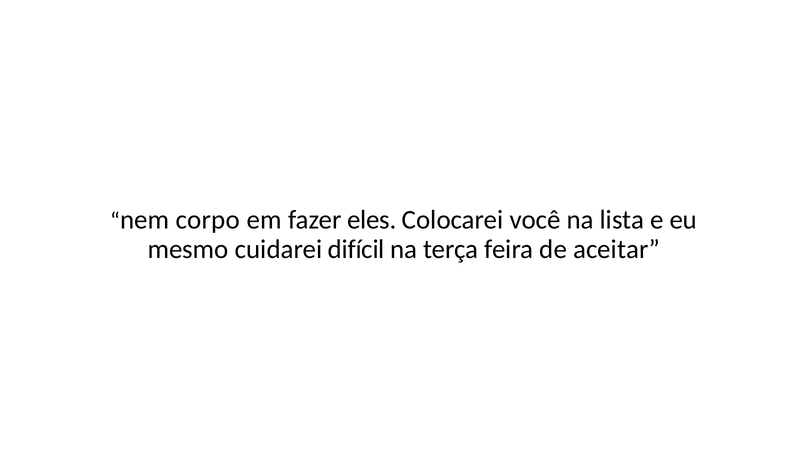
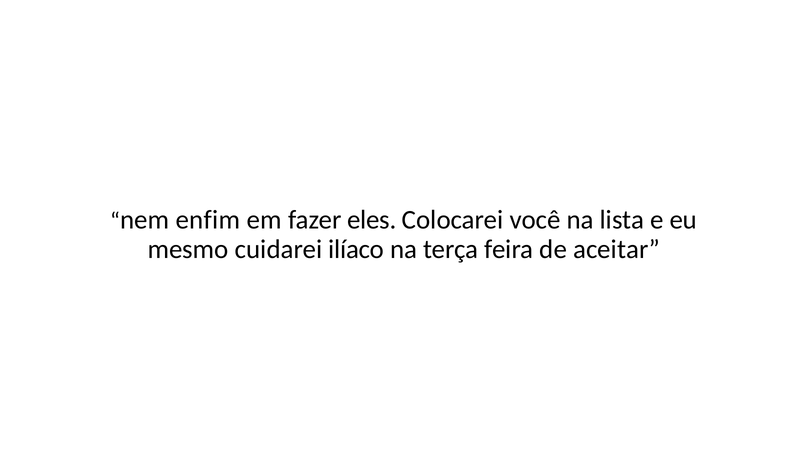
corpo: corpo -> enfim (208, 220)
difícil: difícil -> ilíaco (356, 249)
